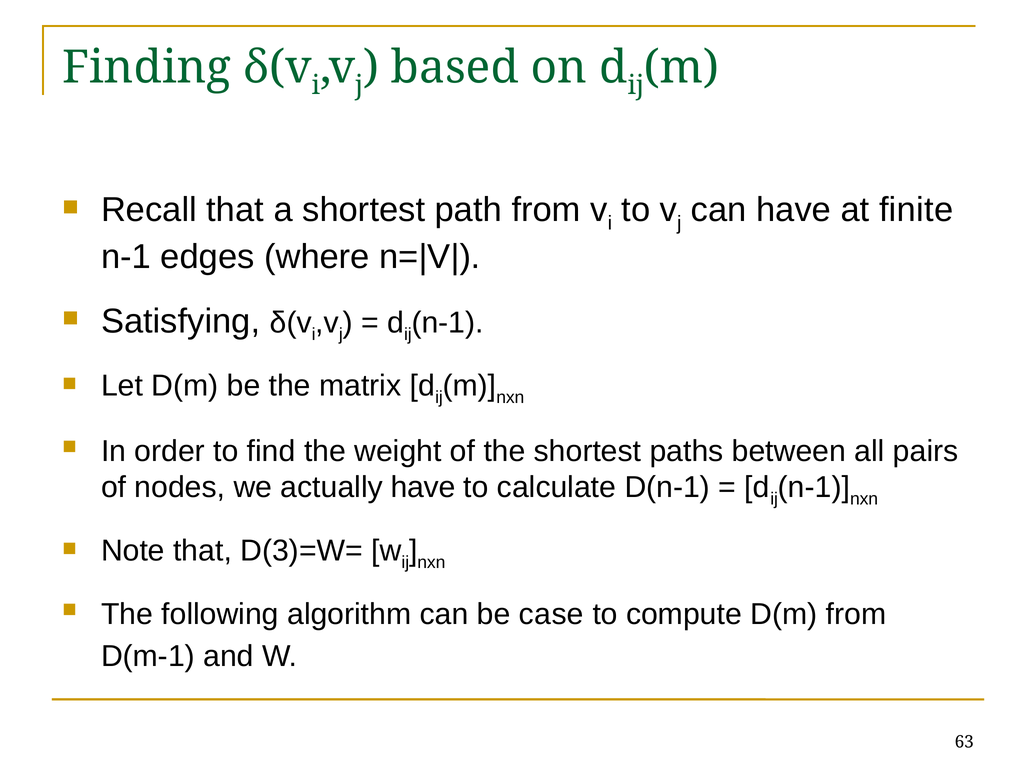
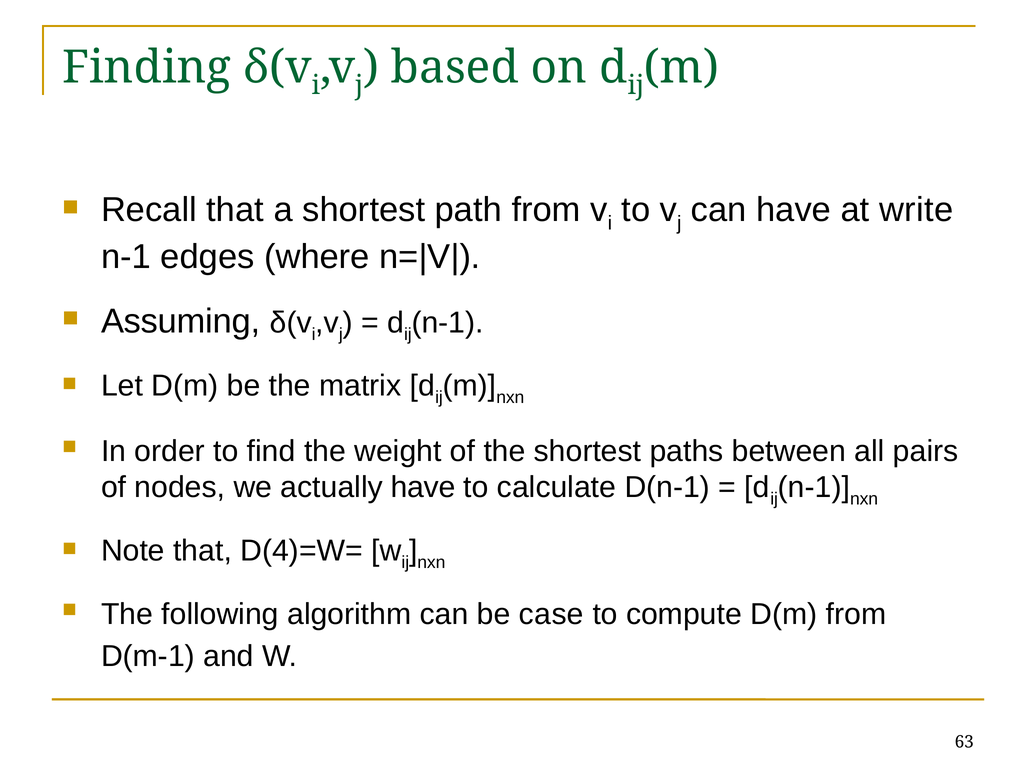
finite: finite -> write (916, 210)
Satisfying: Satisfying -> Assuming (181, 321)
D(3)=W=: D(3)=W= -> D(4)=W= (301, 551)
